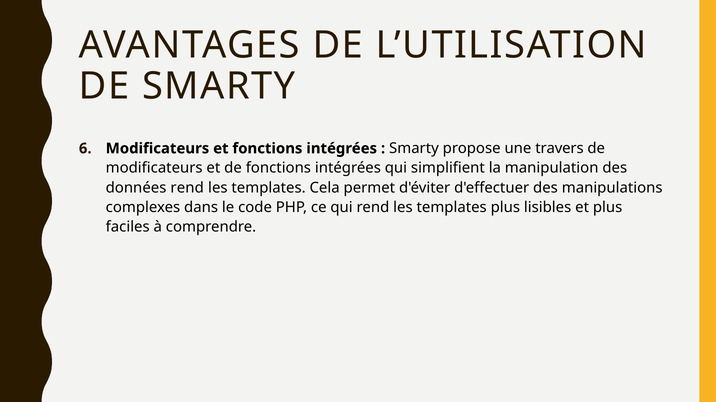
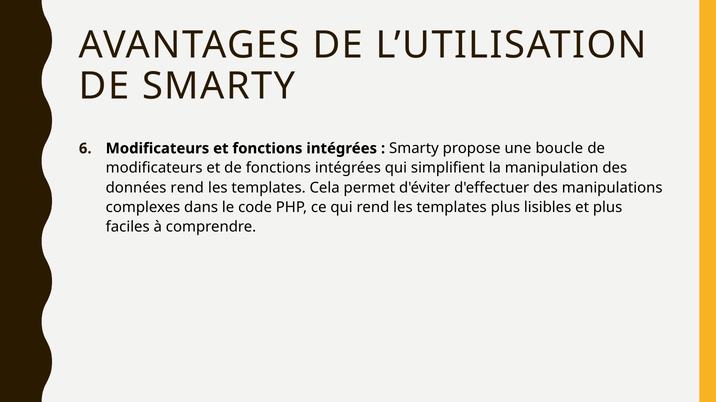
travers: travers -> boucle (559, 149)
